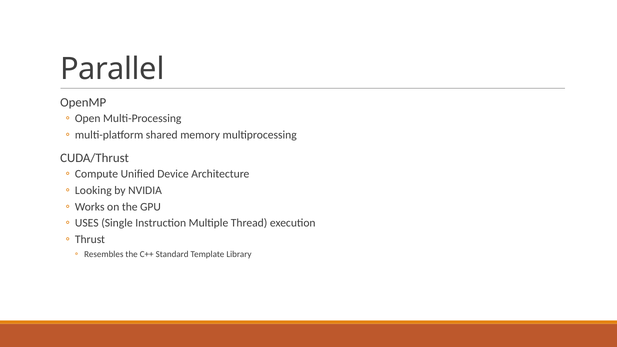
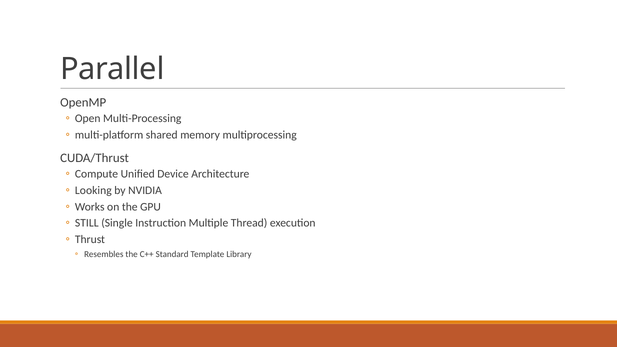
USES: USES -> STILL (87, 223)
